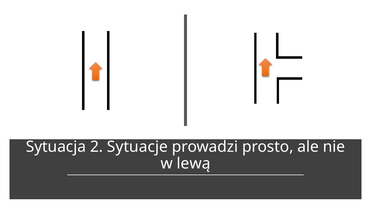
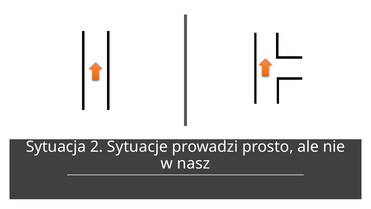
lewą: lewą -> nasz (194, 163)
